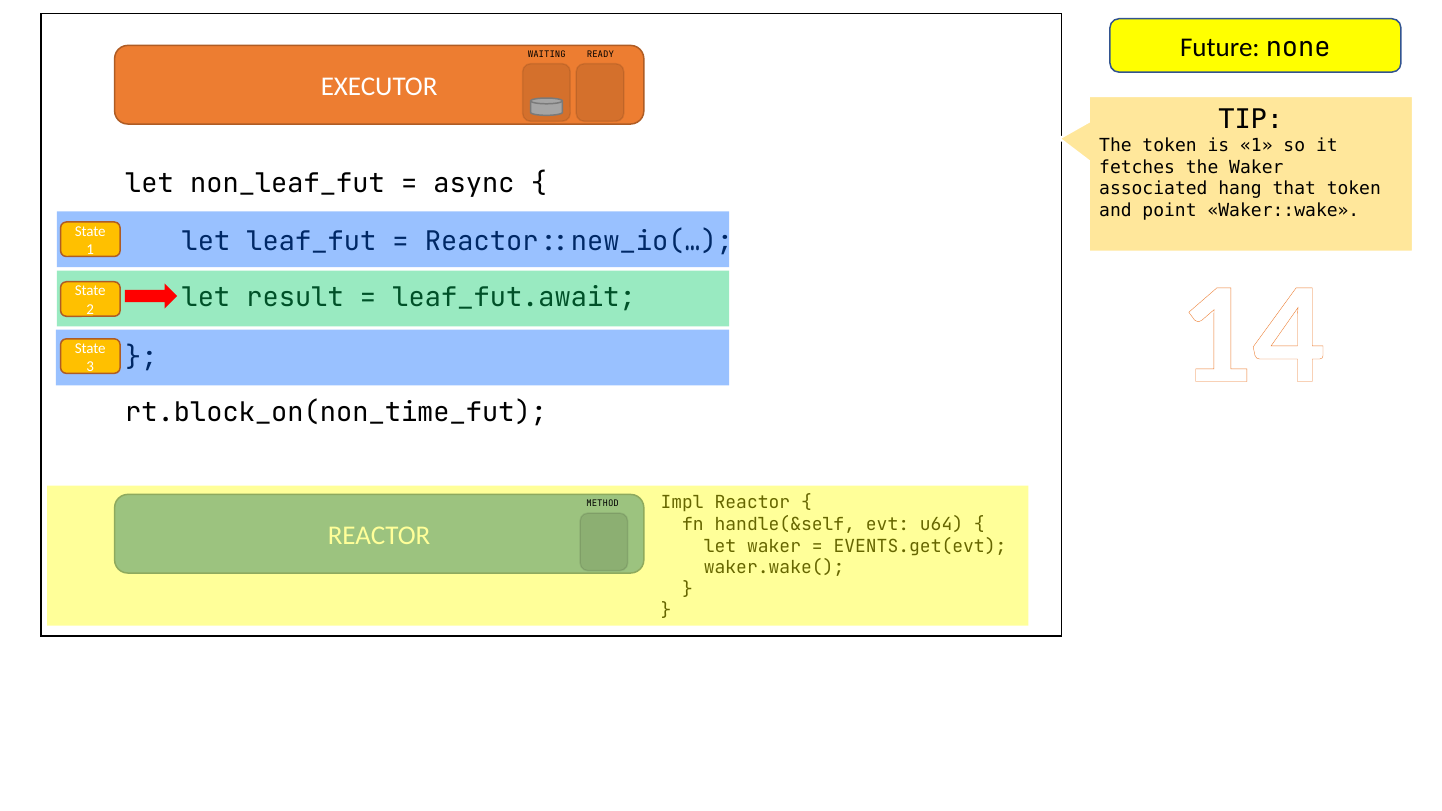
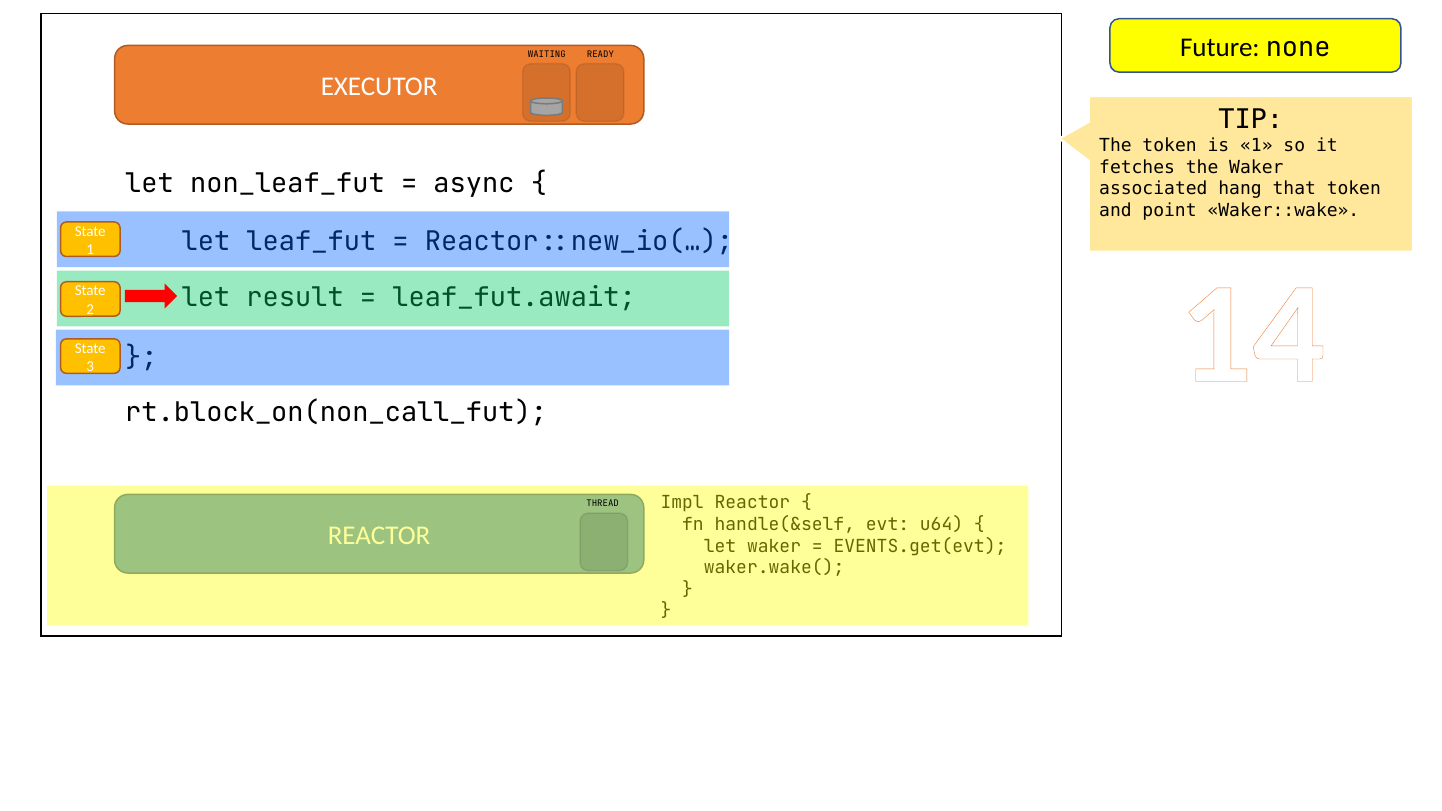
rt.block_on(non_time_fut: rt.block_on(non_time_fut -> rt.block_on(non_call_fut (336, 413)
METHOD: METHOD -> THREAD (603, 504)
